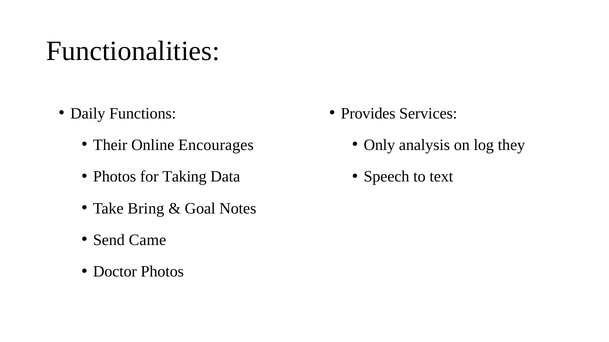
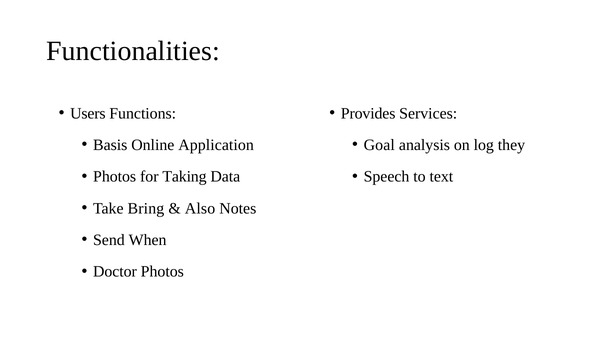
Daily: Daily -> Users (88, 114)
Their: Their -> Basis (110, 145)
Encourages: Encourages -> Application (216, 145)
Only: Only -> Goal (379, 145)
Goal: Goal -> Also (200, 209)
Came: Came -> When (148, 240)
